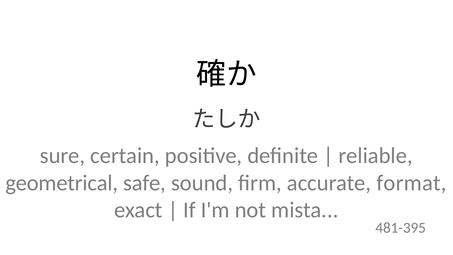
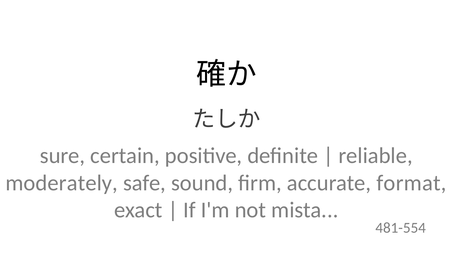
geometrical: geometrical -> moderately (62, 183)
481-395: 481-395 -> 481-554 (401, 228)
